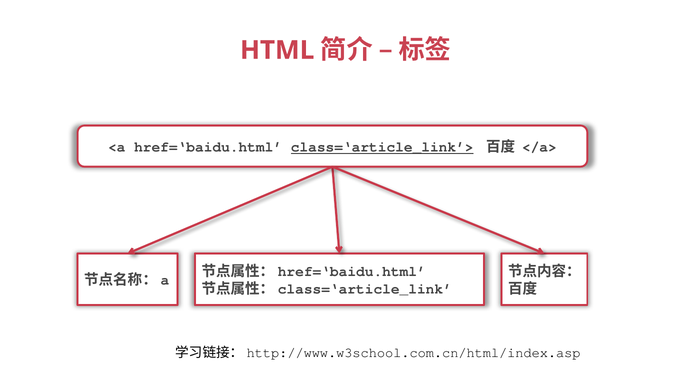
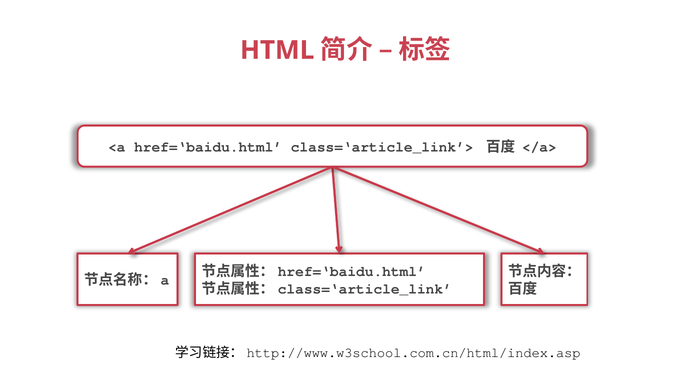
class=‘article_link’> underline: present -> none (382, 147)
